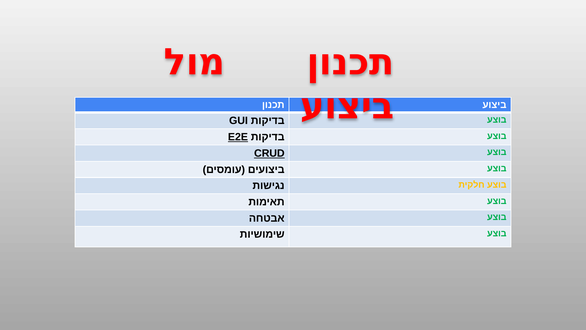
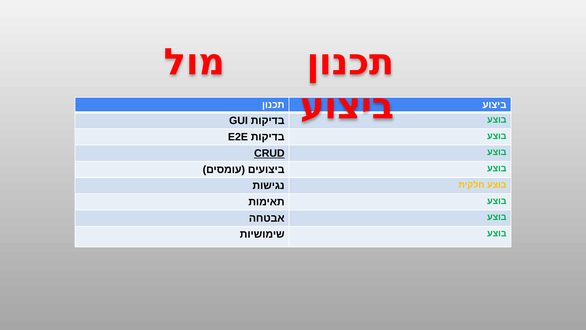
E2E underline: present -> none (238, 137)
